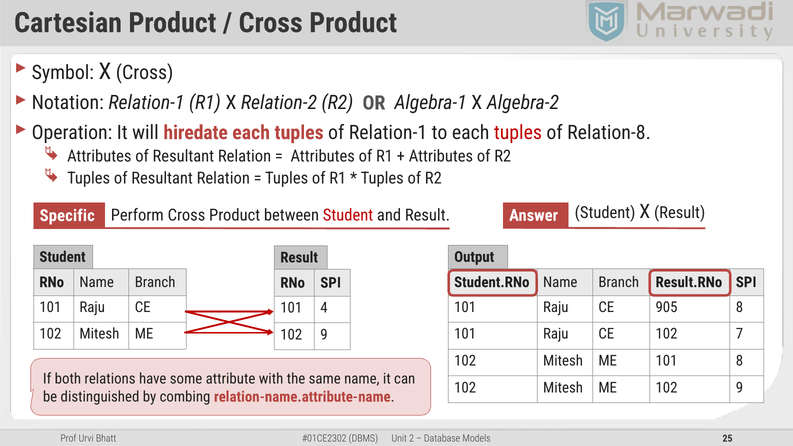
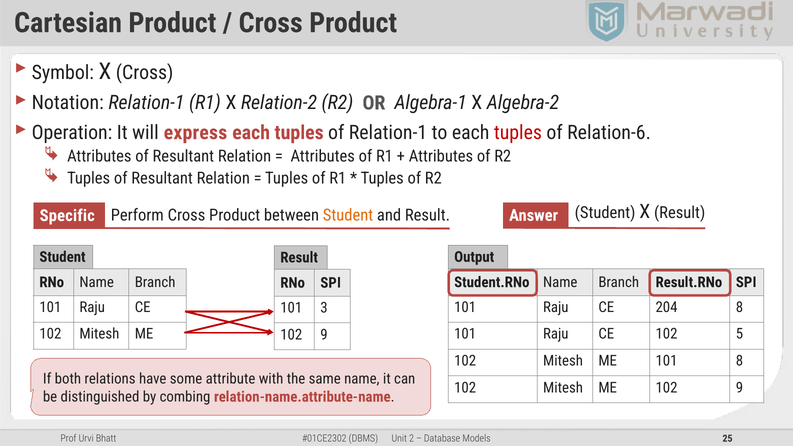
hiredate: hiredate -> express (195, 133)
Relation-8: Relation-8 -> Relation-6 (609, 133)
Student colour: red -> orange (348, 215)
905: 905 -> 204 (667, 307)
4: 4 -> 3 (324, 308)
7: 7 -> 5 (740, 334)
